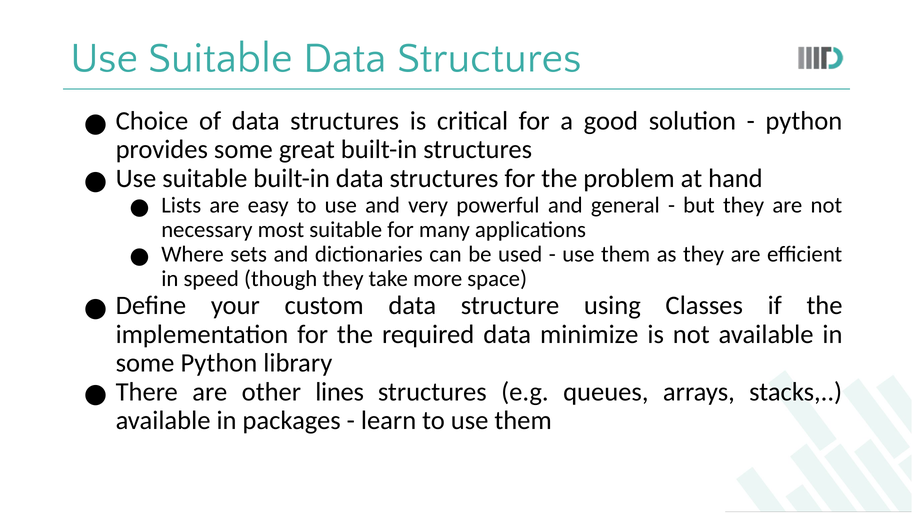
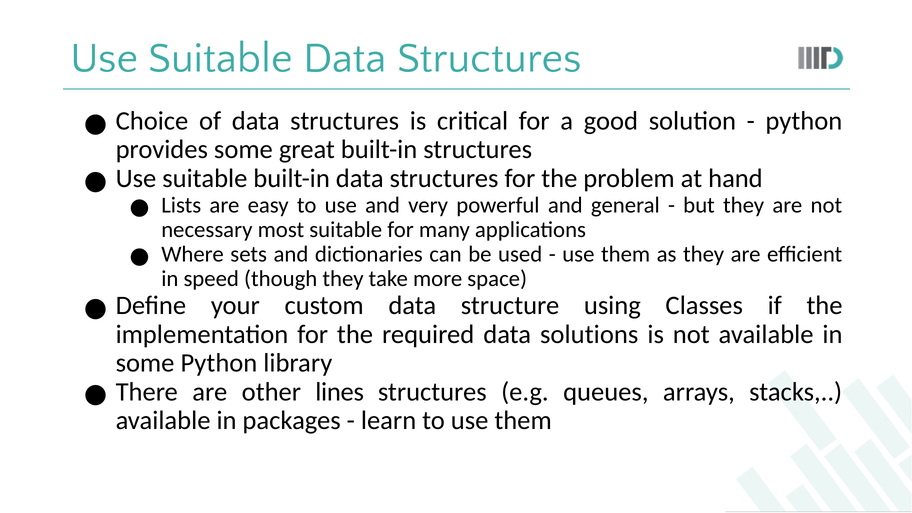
minimize: minimize -> solutions (589, 334)
